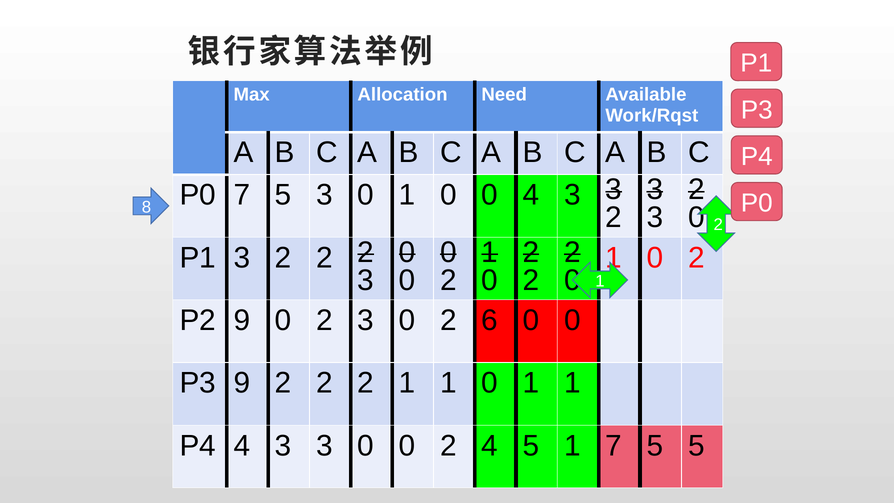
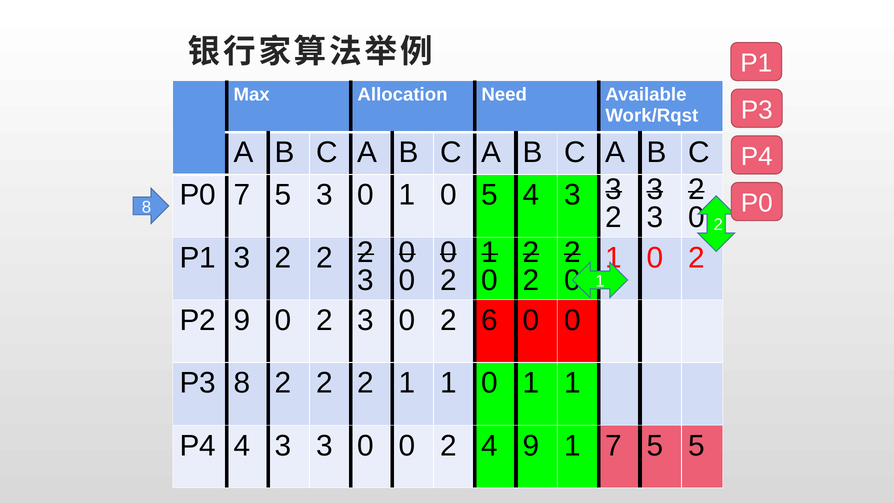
1 0 0: 0 -> 5 (490, 195)
P3 9: 9 -> 8 (242, 383)
4 5: 5 -> 9 (531, 446)
